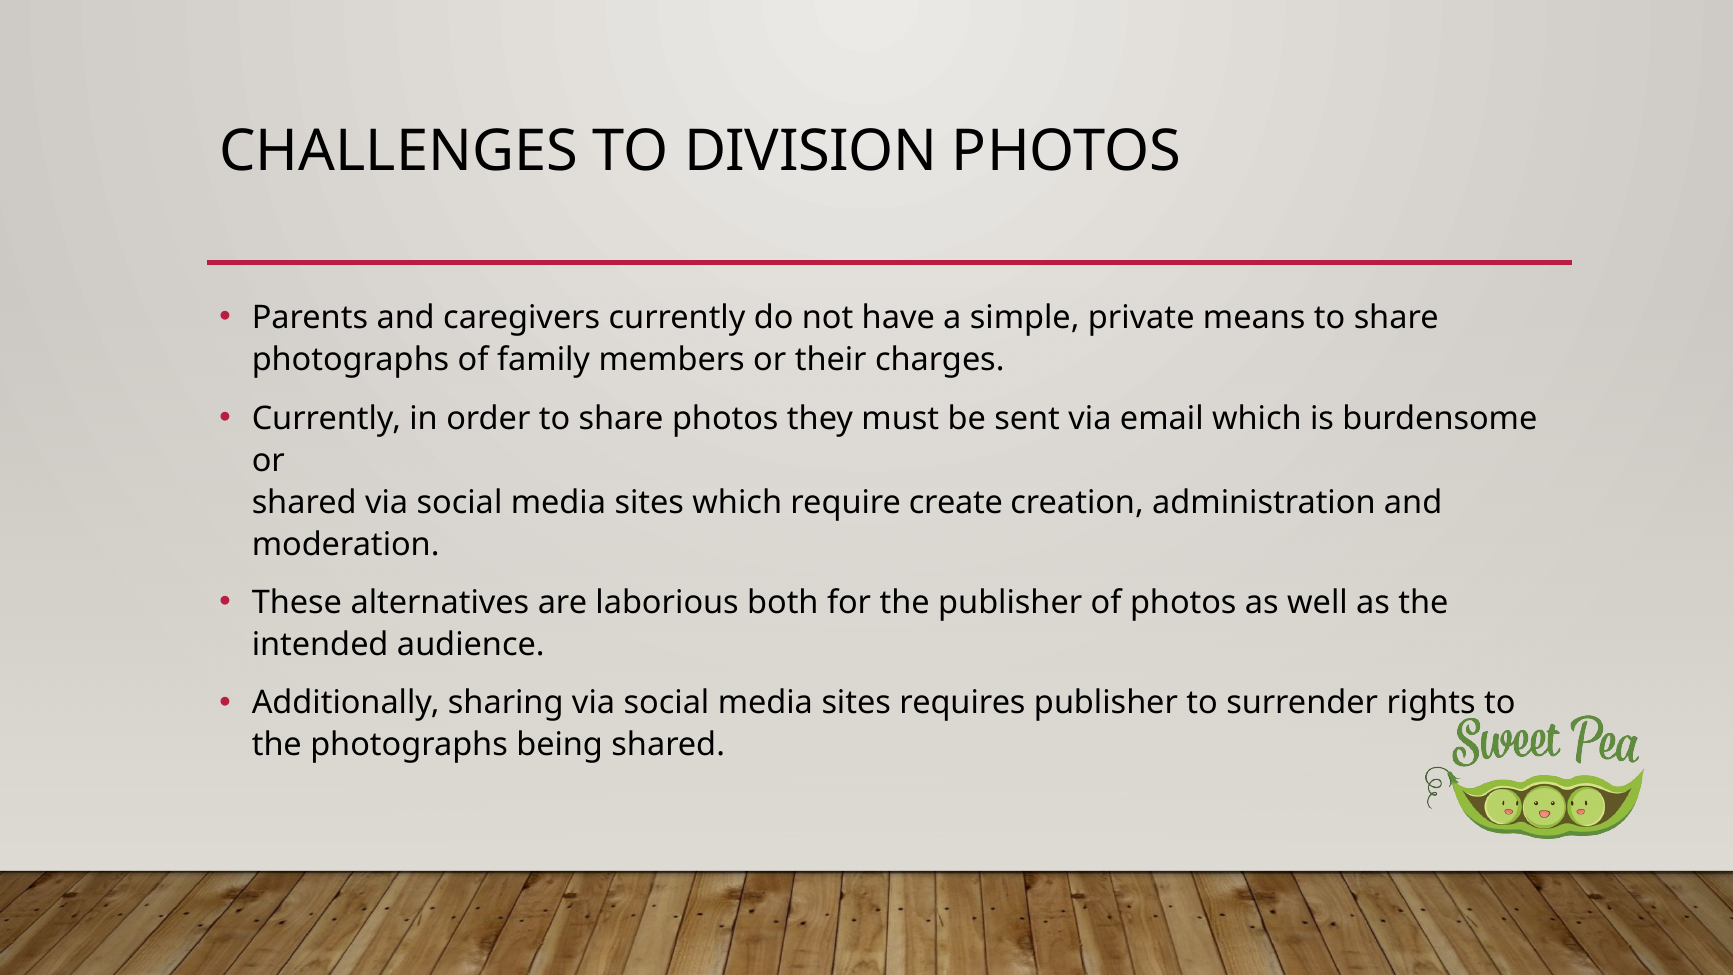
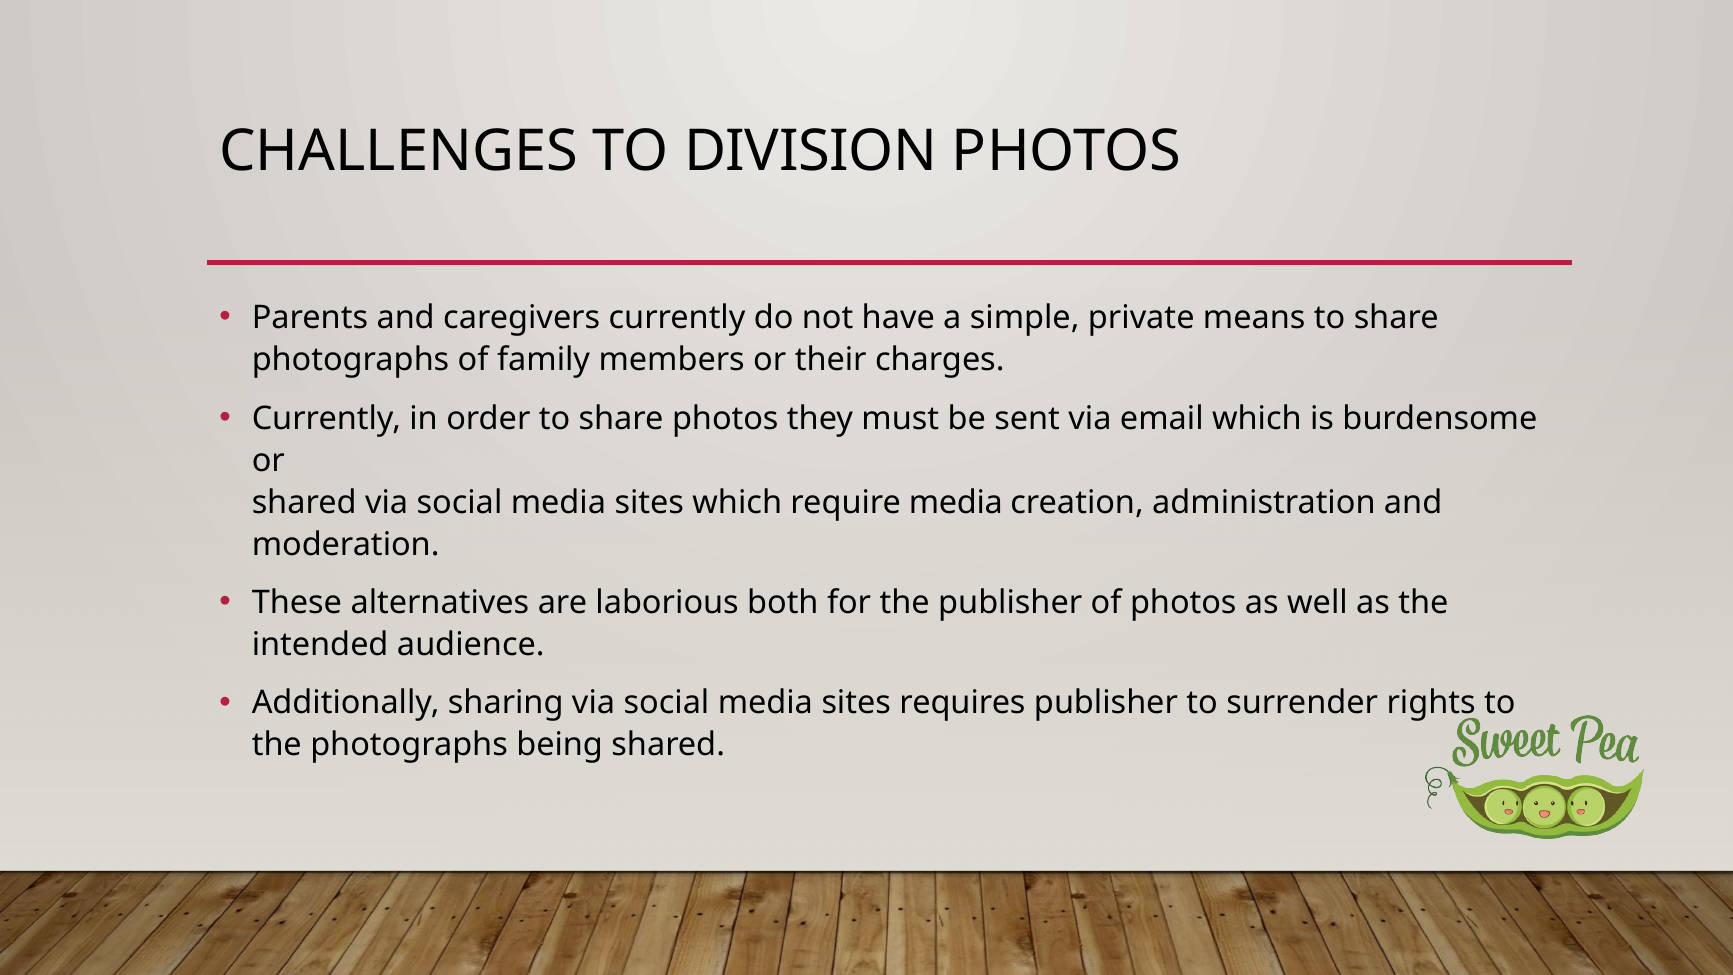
require create: create -> media (956, 502)
